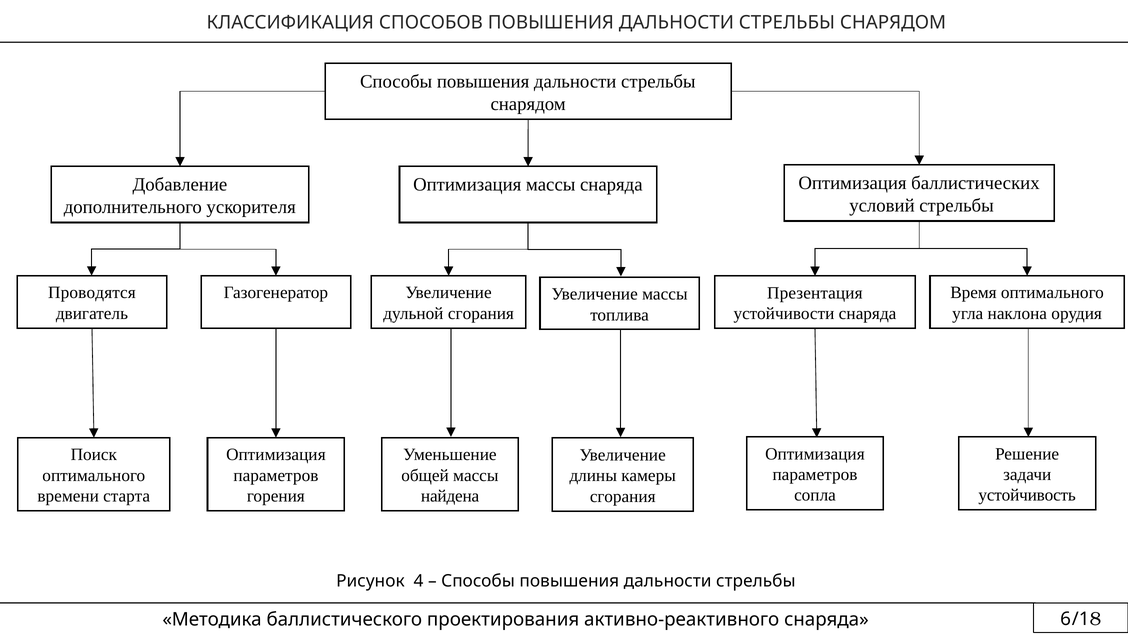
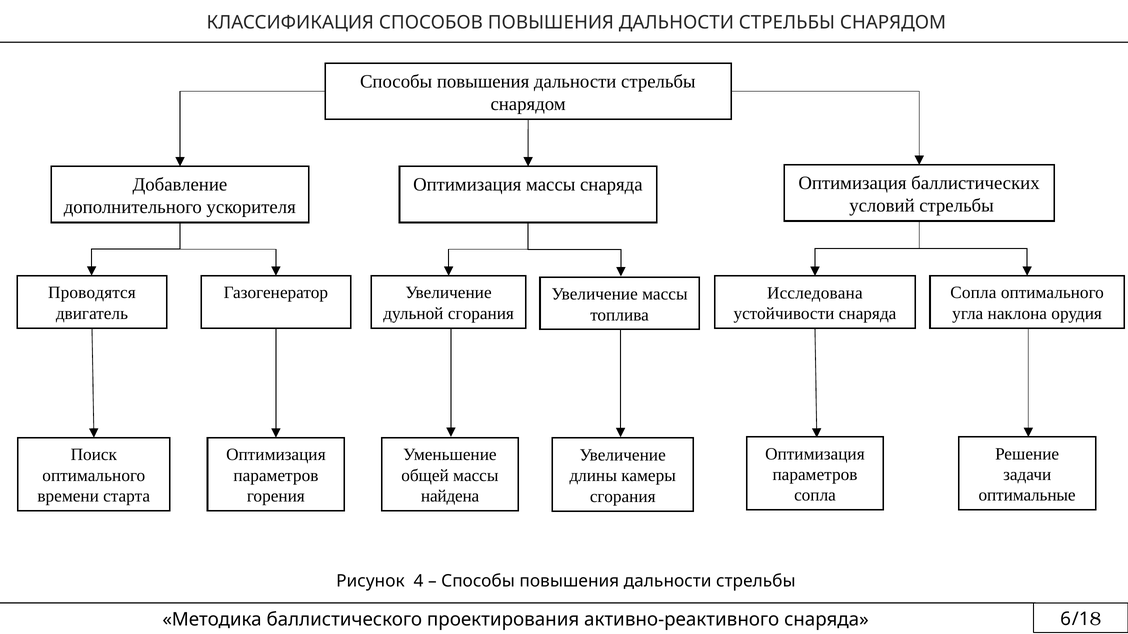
Презентация: Презентация -> Исследована (815, 293)
Время: Время -> Сопла (973, 293)
устойчивость: устойчивость -> оптимальные (1027, 496)
